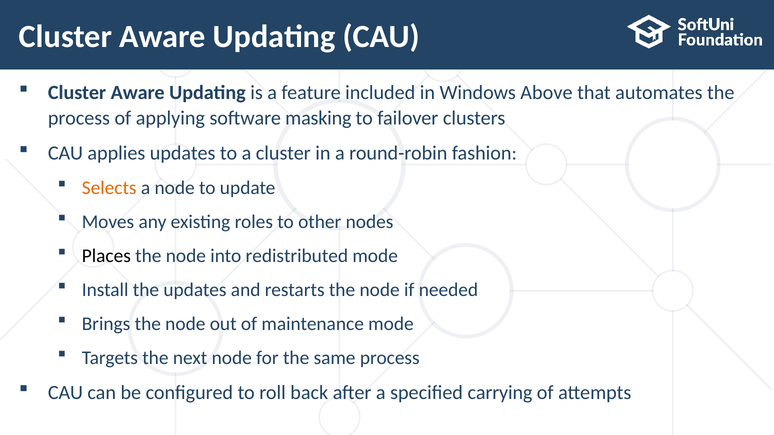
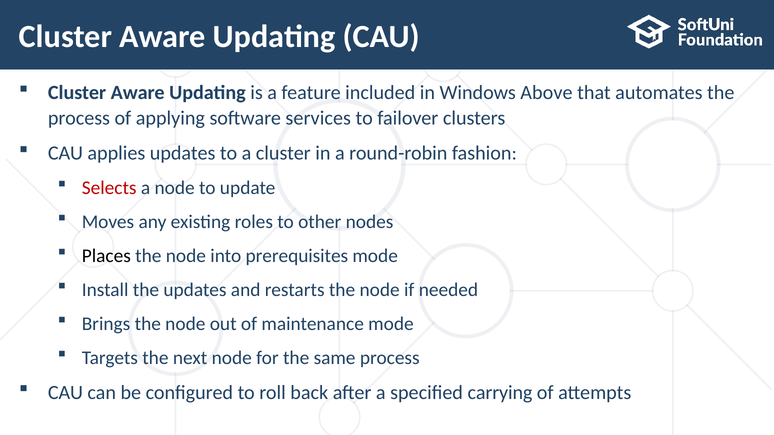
masking: masking -> services (318, 118)
Selects colour: orange -> red (109, 188)
redistributed: redistributed -> prerequisites (297, 256)
